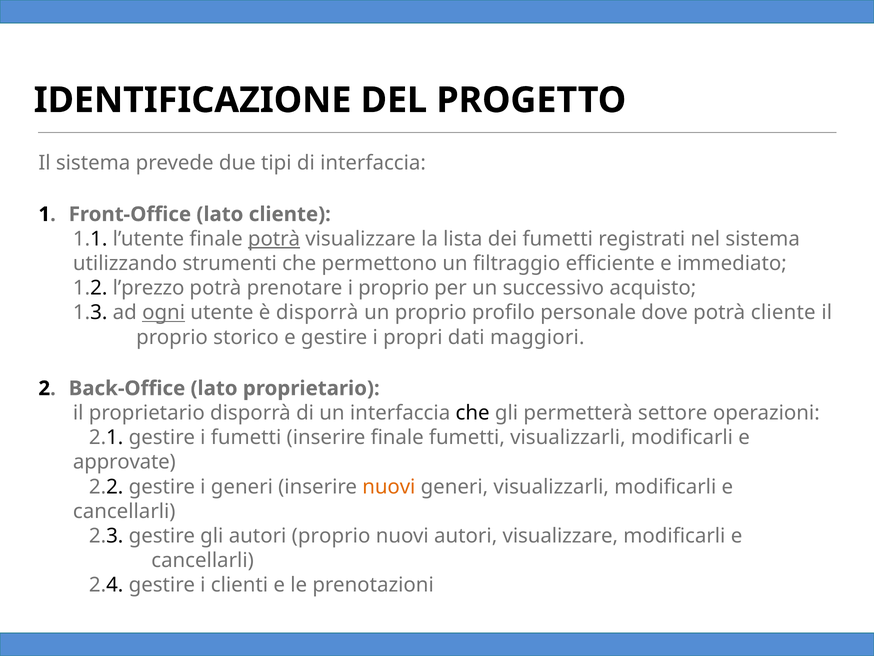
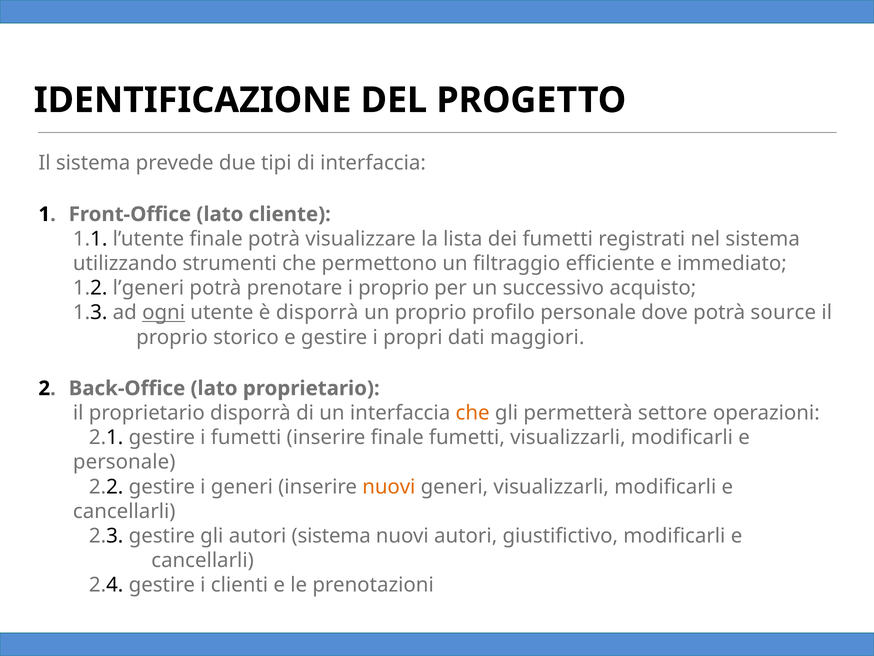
potrà underline: present -> none (274, 239)
l’prezzo: l’prezzo -> l’generi (148, 288)
potrà cliente: cliente -> source (783, 312)
che colour: black -> orange (473, 413)
approvate: approvate -> personale (124, 462)
autori proprio: proprio -> sistema (331, 536)
autori visualizzare: visualizzare -> giustifictivo (560, 536)
